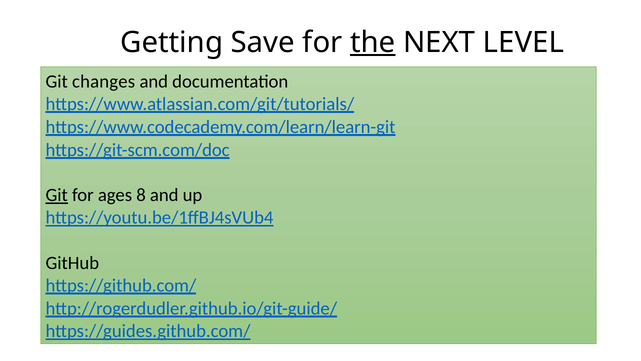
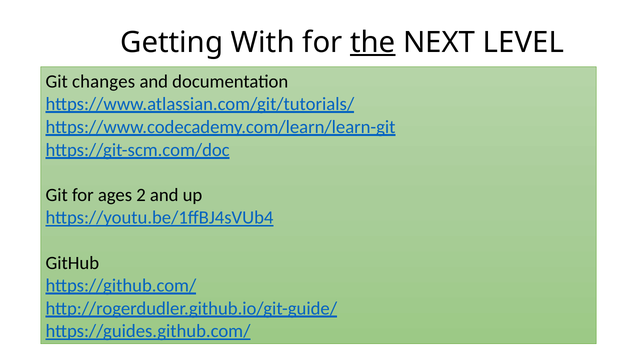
Save: Save -> With (263, 42)
Git underline: present -> none (57, 195)
8: 8 -> 2 (141, 195)
